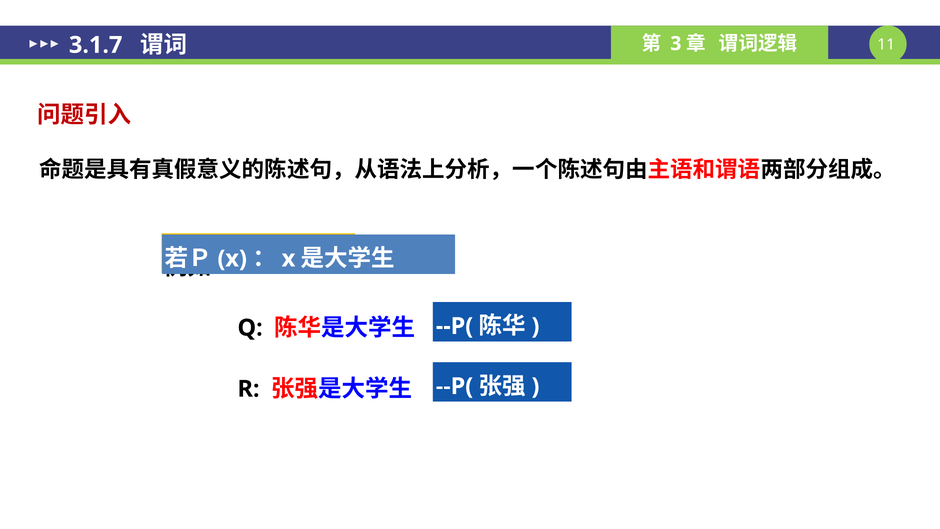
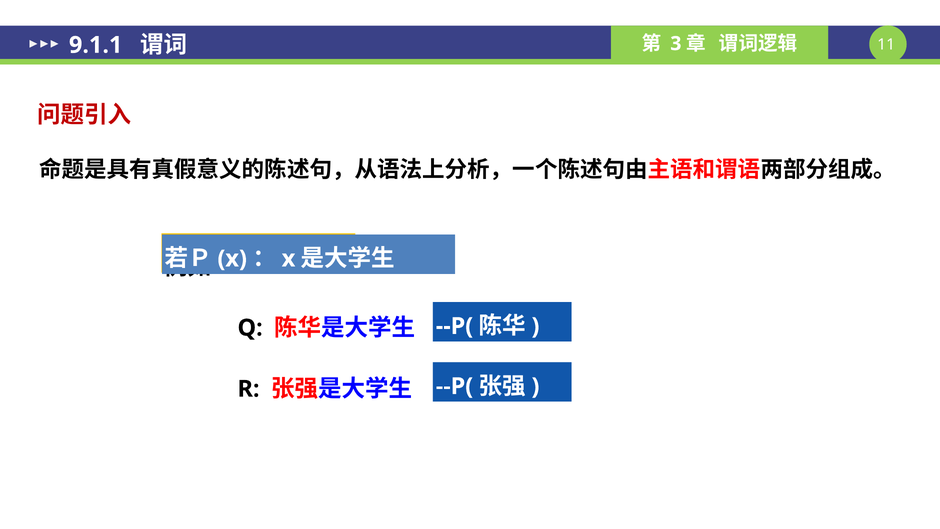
3.1.7: 3.1.7 -> 9.1.1 (96, 45)
